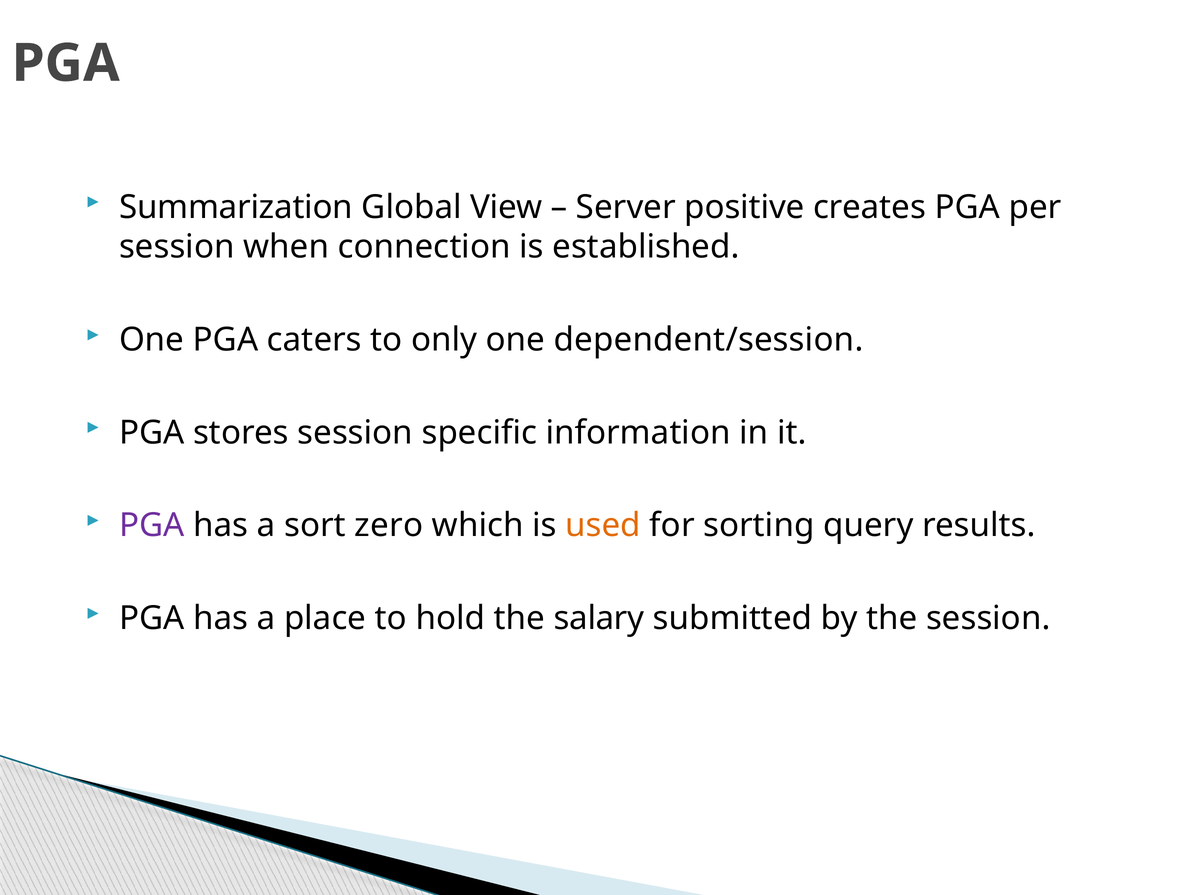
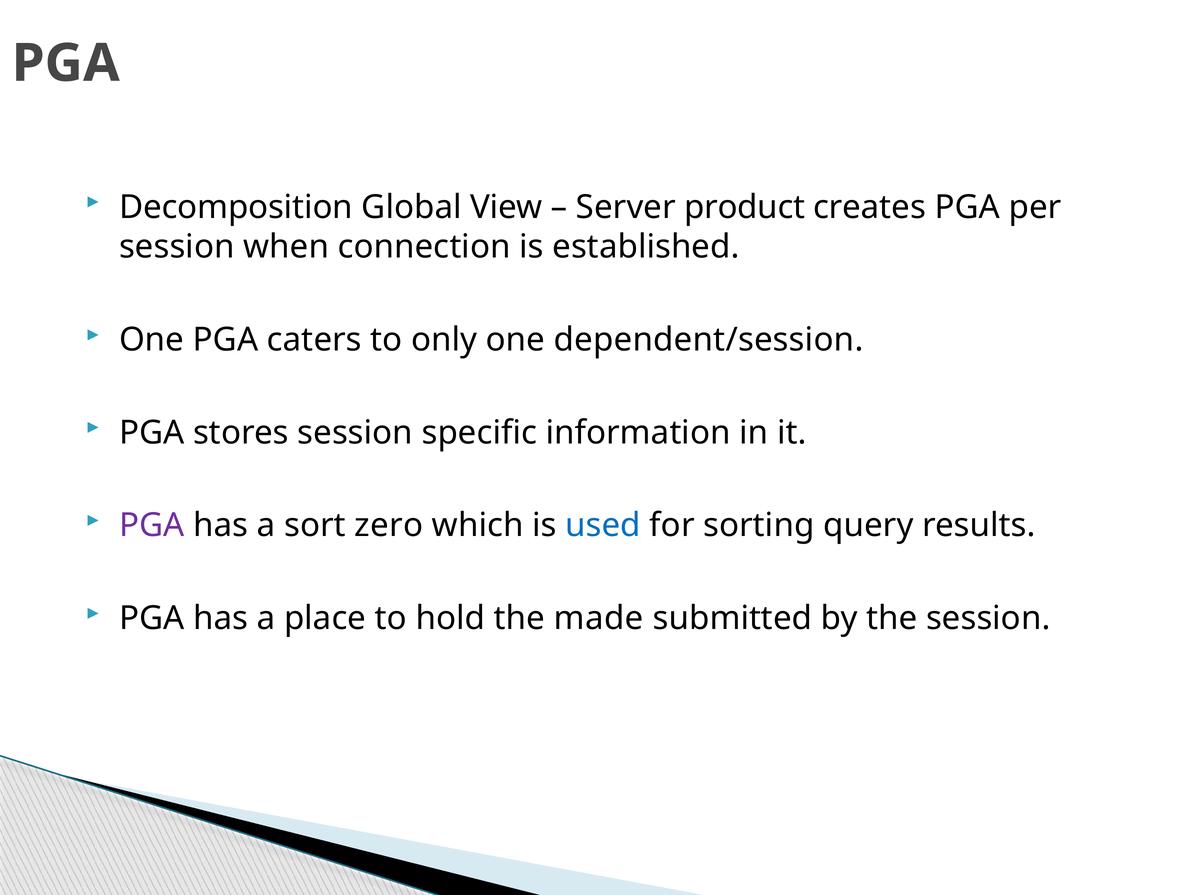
Summarization: Summarization -> Decomposition (236, 207)
positive: positive -> product (745, 207)
used colour: orange -> blue (603, 525)
salary: salary -> made (599, 618)
